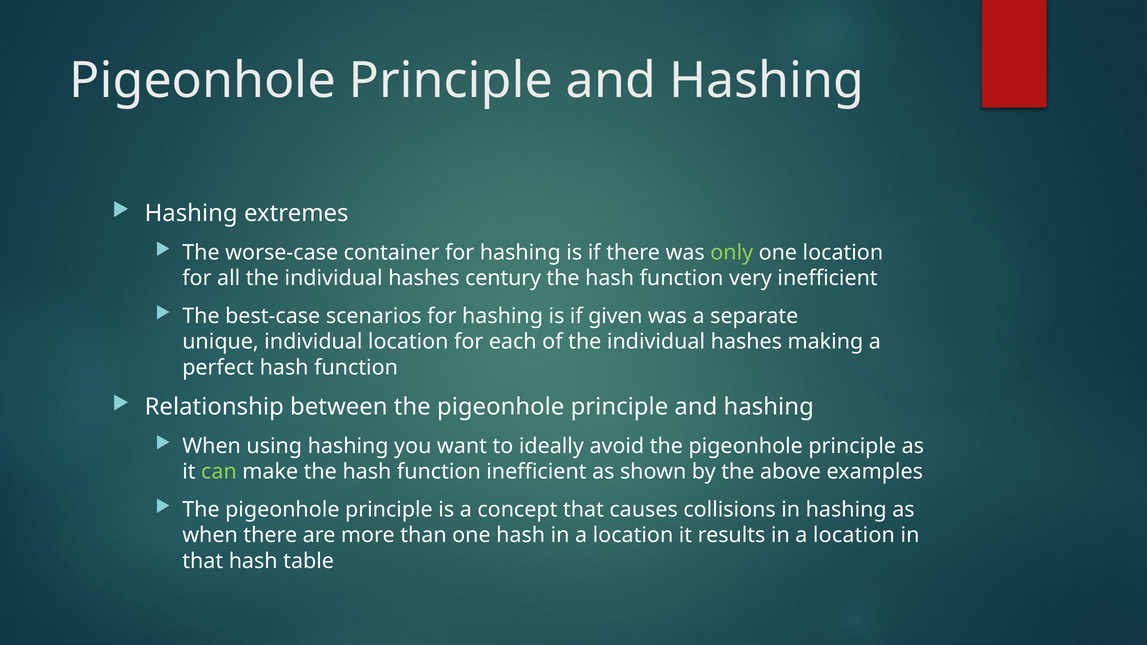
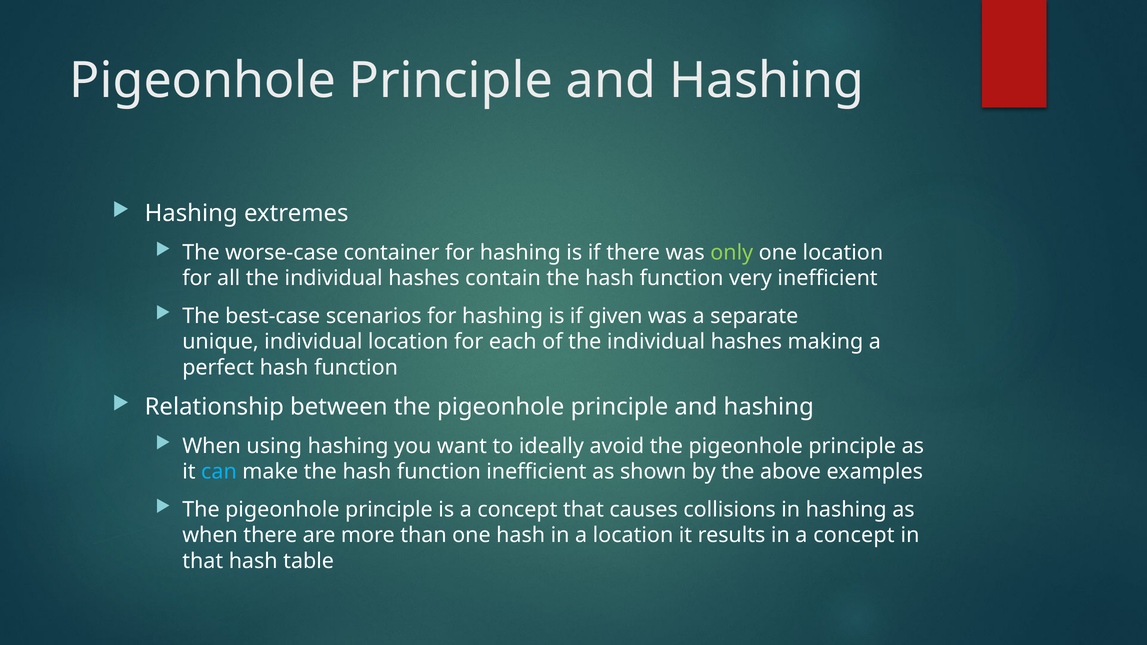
century: century -> contain (503, 278)
can colour: light green -> light blue (219, 472)
results in a location: location -> concept (854, 536)
